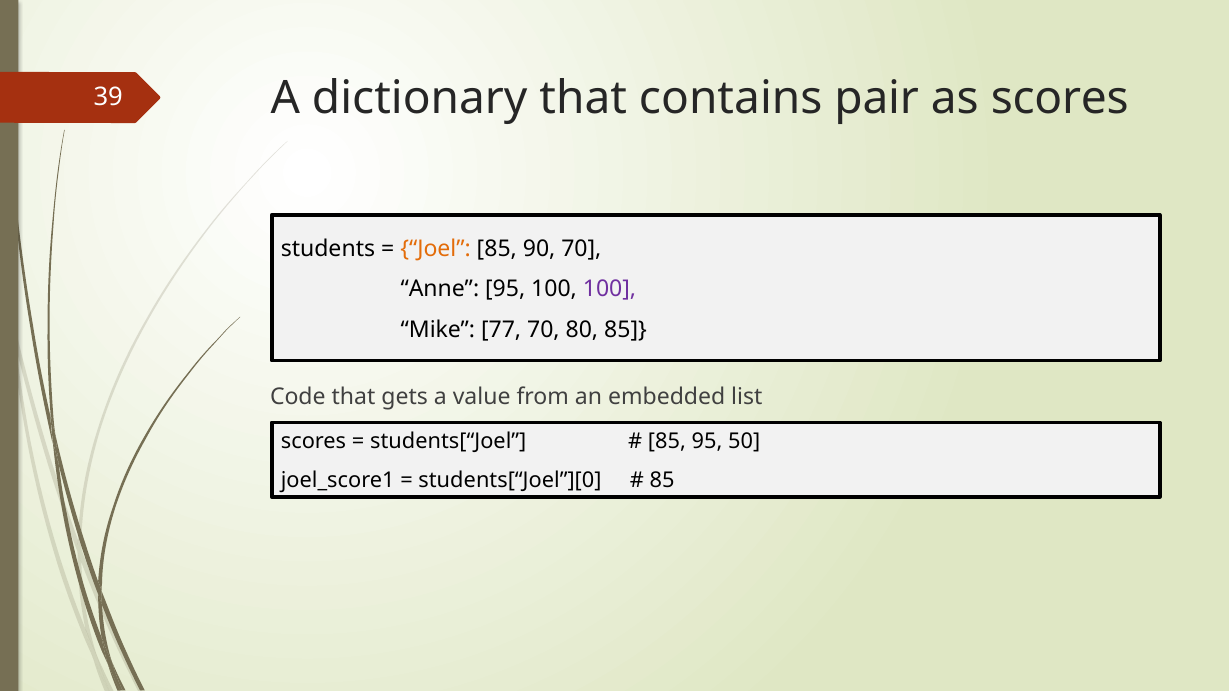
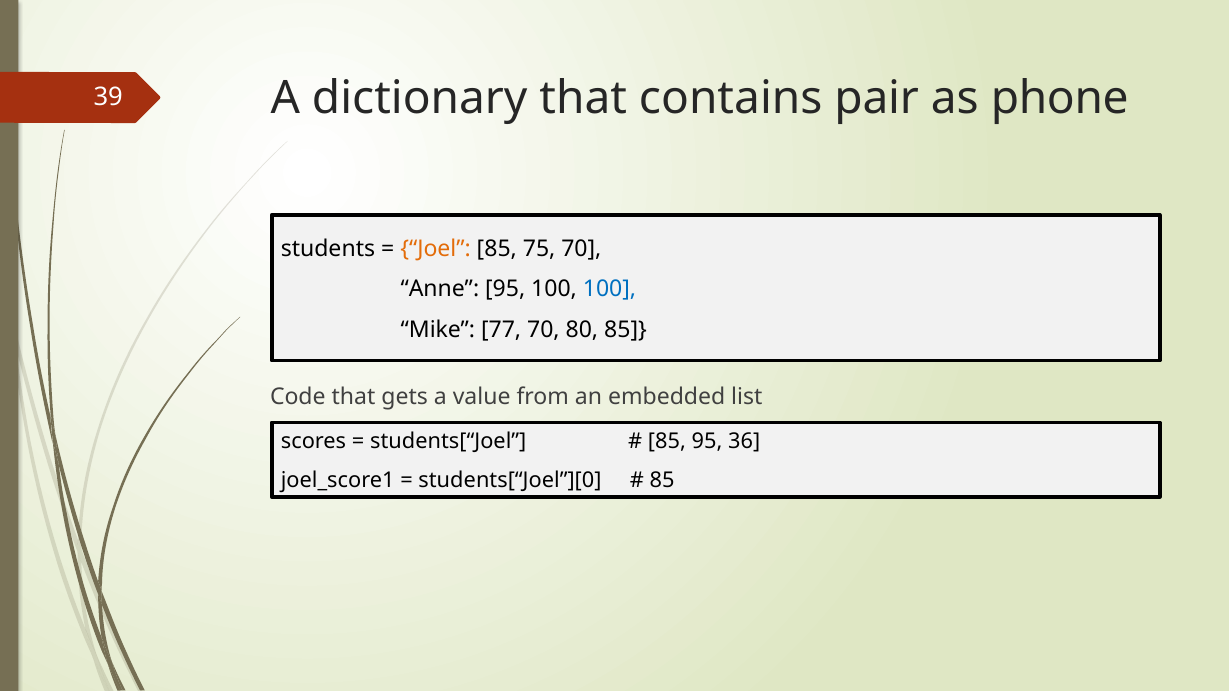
as scores: scores -> phone (1060, 98)
90: 90 -> 75 (539, 249)
100 colour: purple -> blue (609, 289)
50: 50 -> 36 (744, 442)
